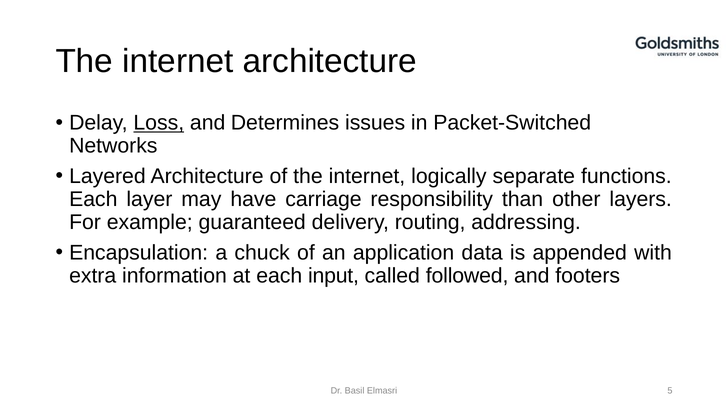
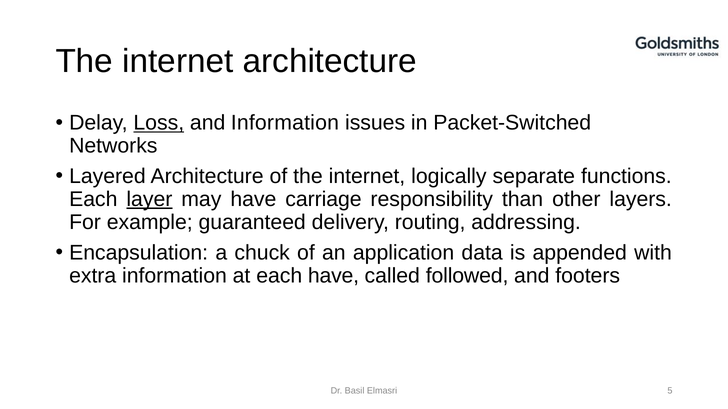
and Determines: Determines -> Information (285, 123)
layer underline: none -> present (149, 199)
each input: input -> have (333, 276)
